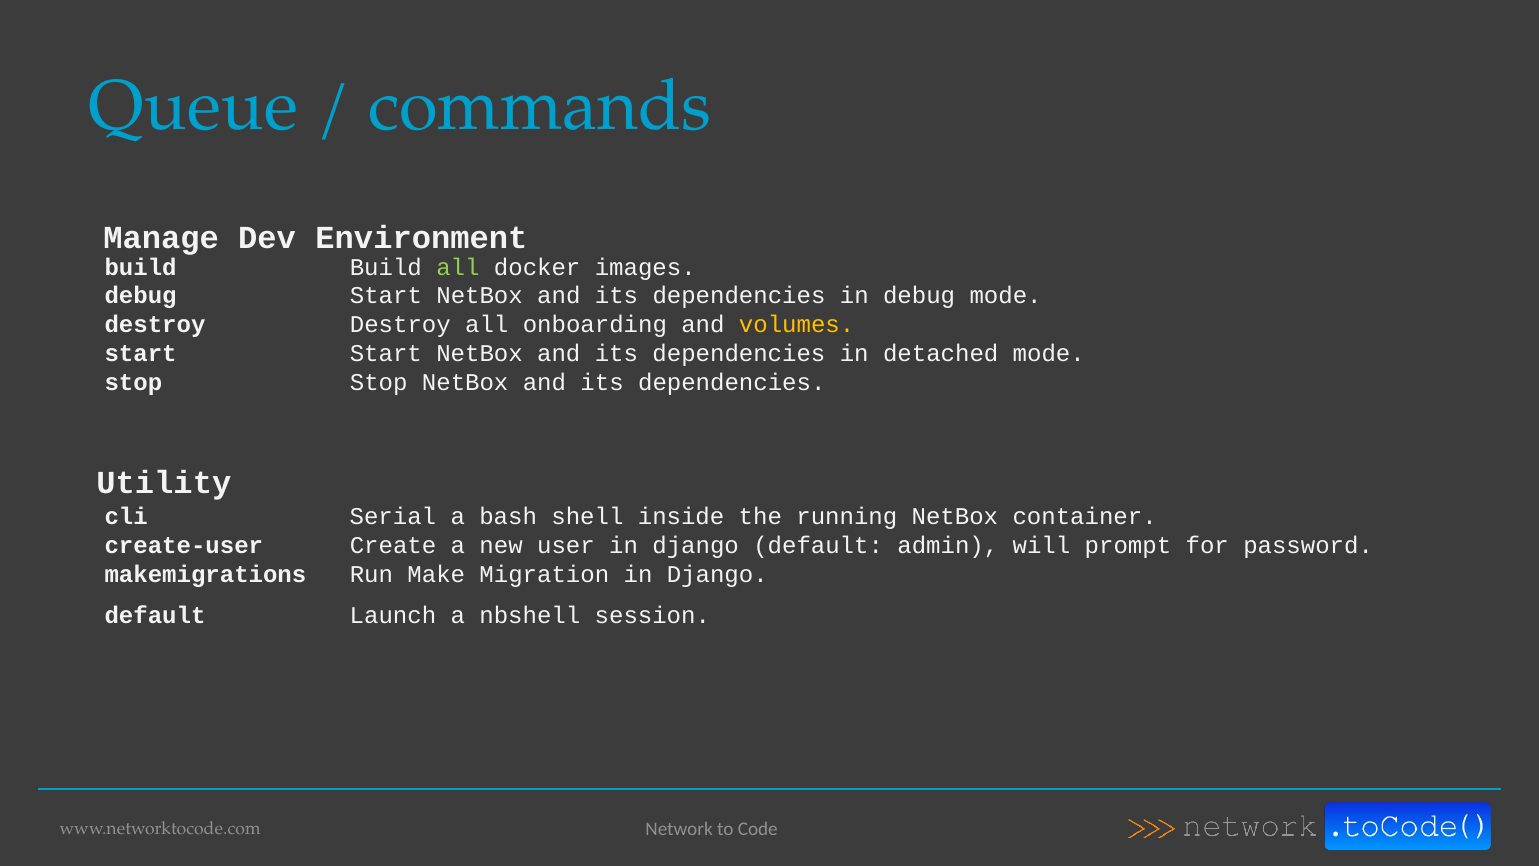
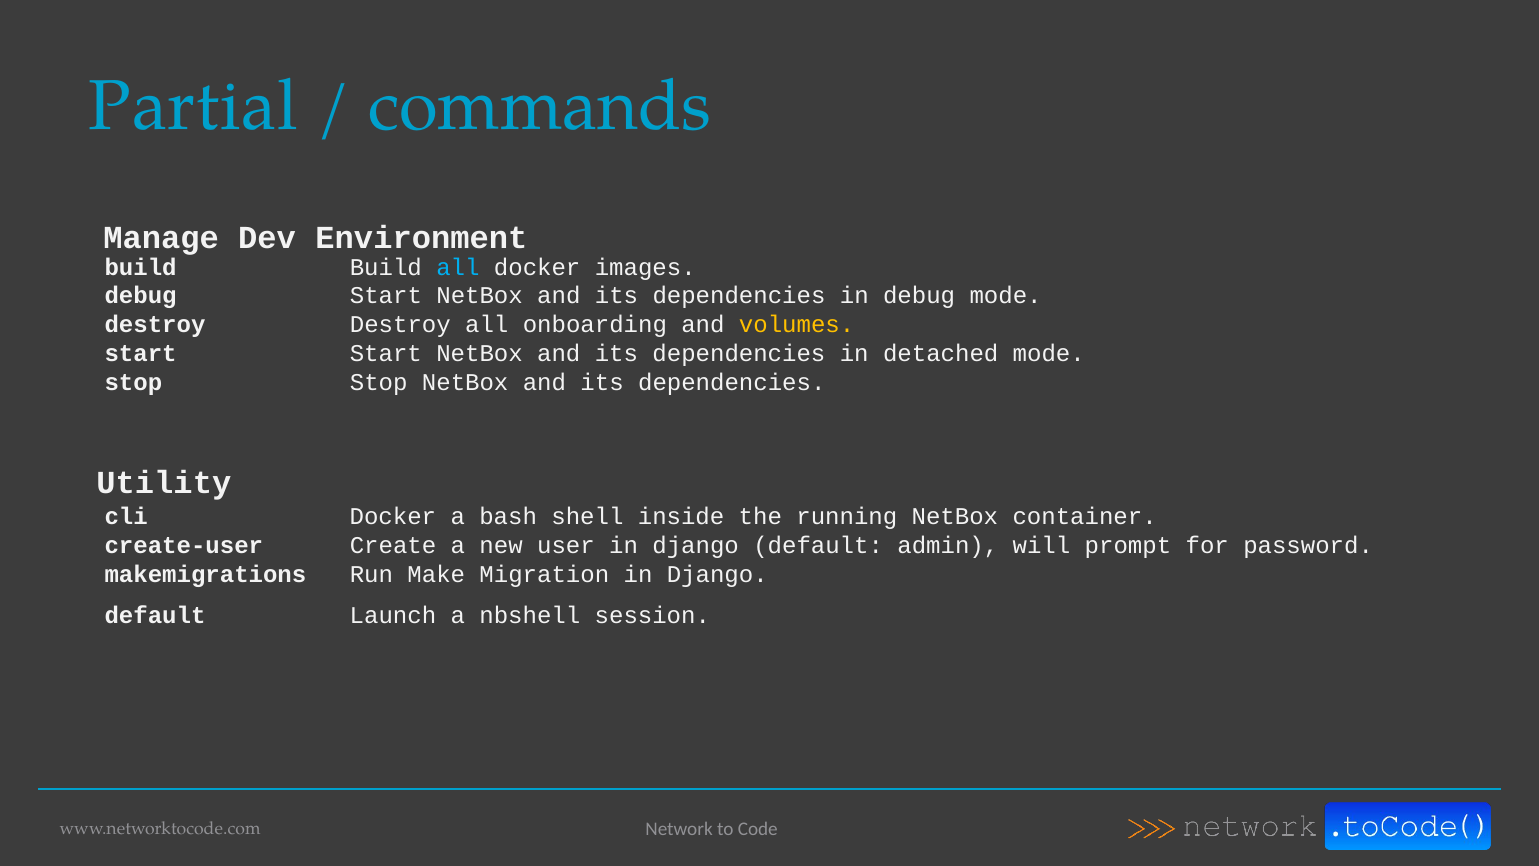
Queue: Queue -> Partial (193, 106)
all colour: light green -> light blue (458, 267)
cli Serial: Serial -> Docker (393, 516)
